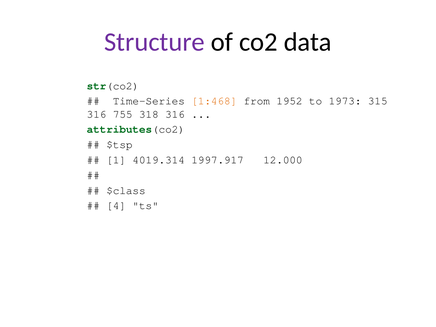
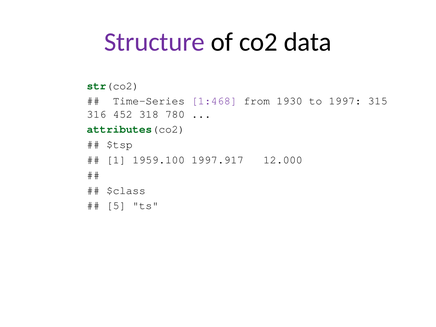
1:468 colour: orange -> purple (214, 101)
1952: 1952 -> 1930 (289, 101)
1973: 1973 -> 1997 (345, 101)
755: 755 -> 452 (123, 114)
318 316: 316 -> 780 (175, 114)
4019.314: 4019.314 -> 1959.100 (159, 160)
4: 4 -> 5 (116, 206)
